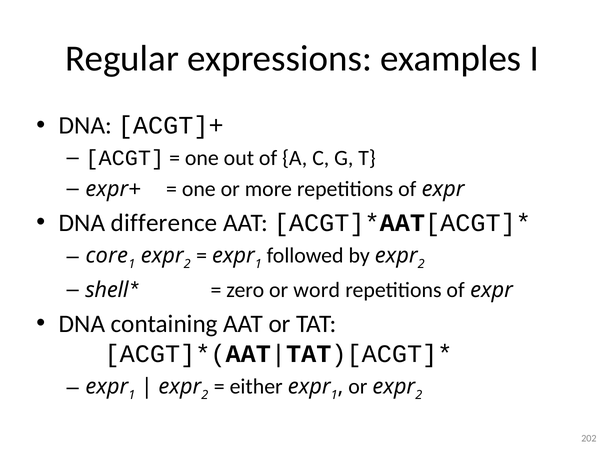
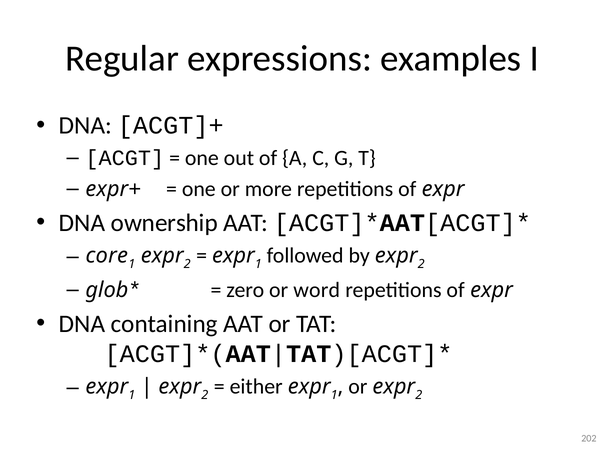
difference: difference -> ownership (164, 223)
shell: shell -> glob (107, 290)
